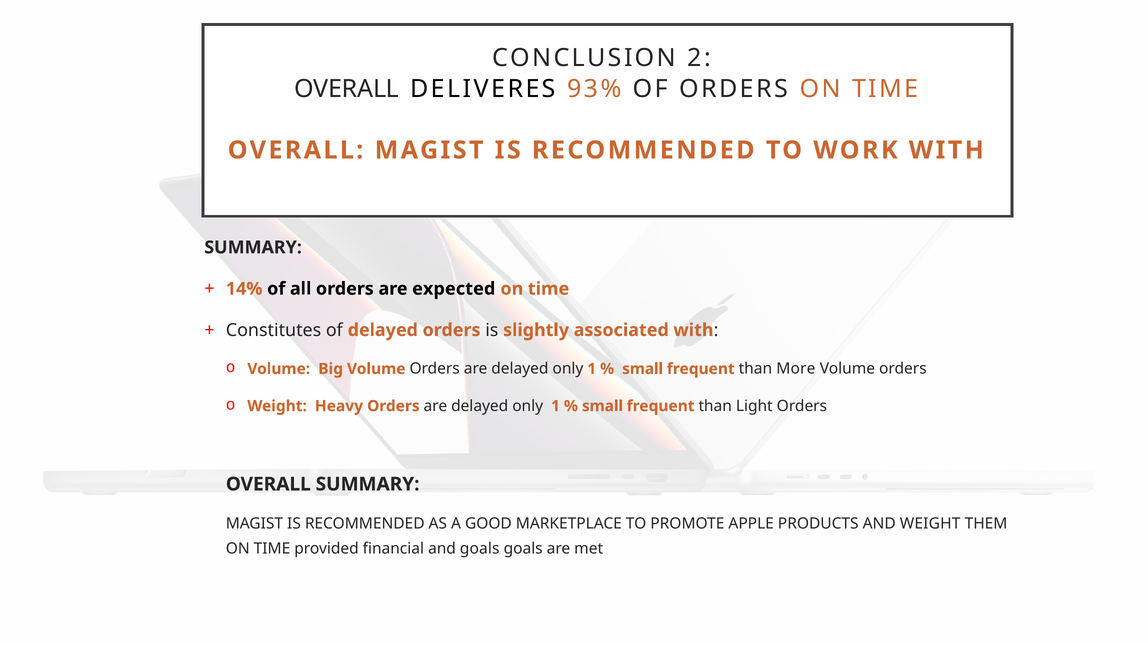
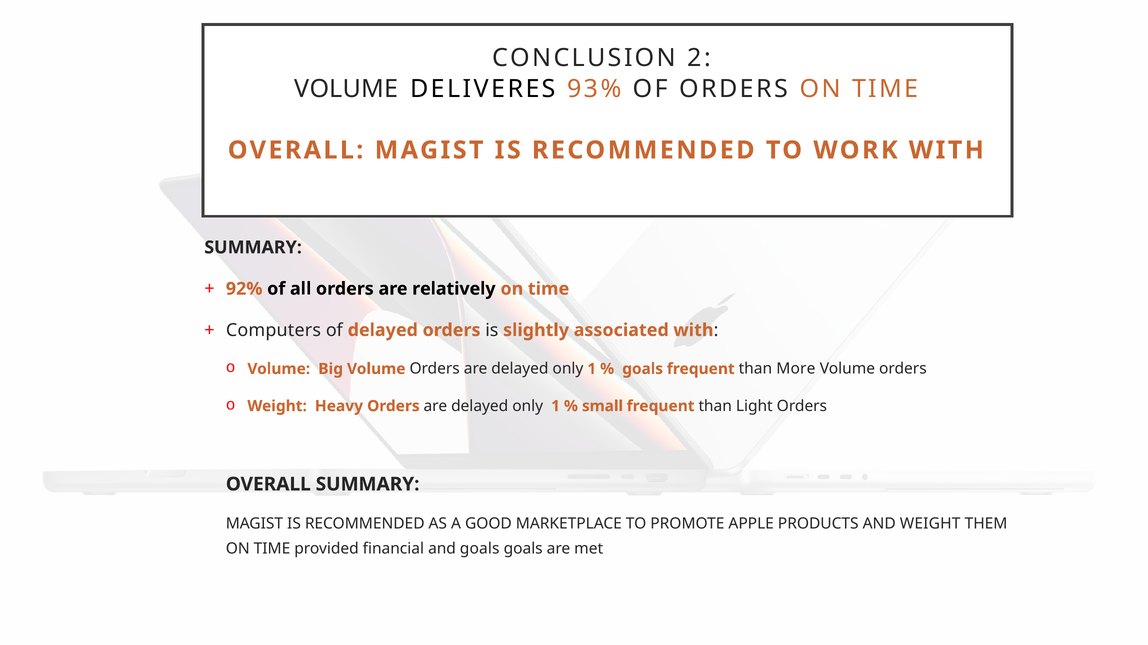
OVERALL: OVERALL -> VOLUME (346, 89)
14%: 14% -> 92% (244, 289)
expected: expected -> relatively (454, 289)
Constitutes: Constitutes -> Computers (273, 331)
small: small -> goals (643, 369)
